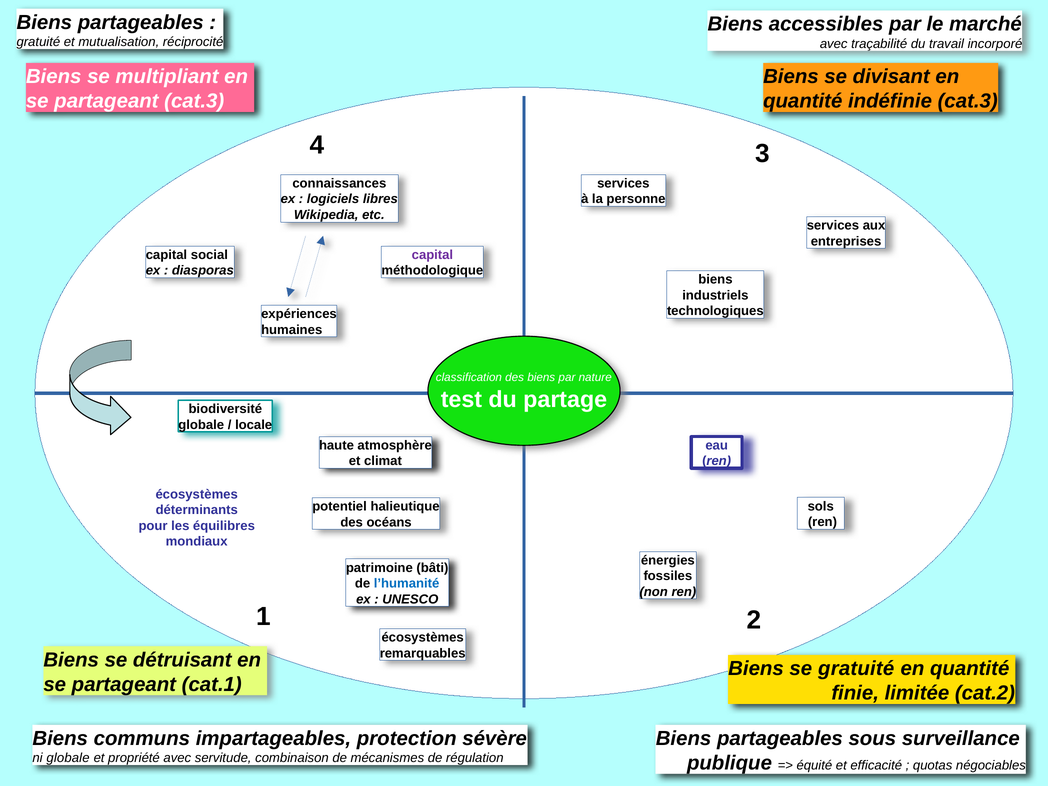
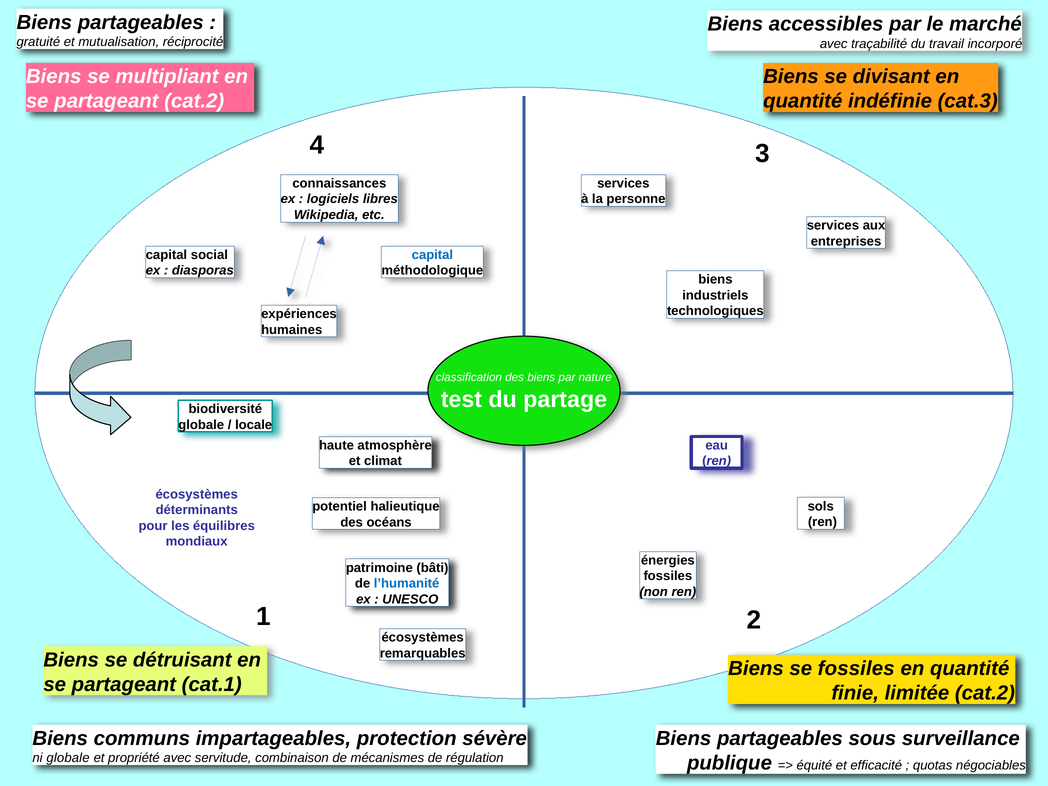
partageant cat.3: cat.3 -> cat.2 (194, 101)
capital colour: purple -> blue (432, 255)
se gratuité: gratuité -> fossiles (856, 669)
